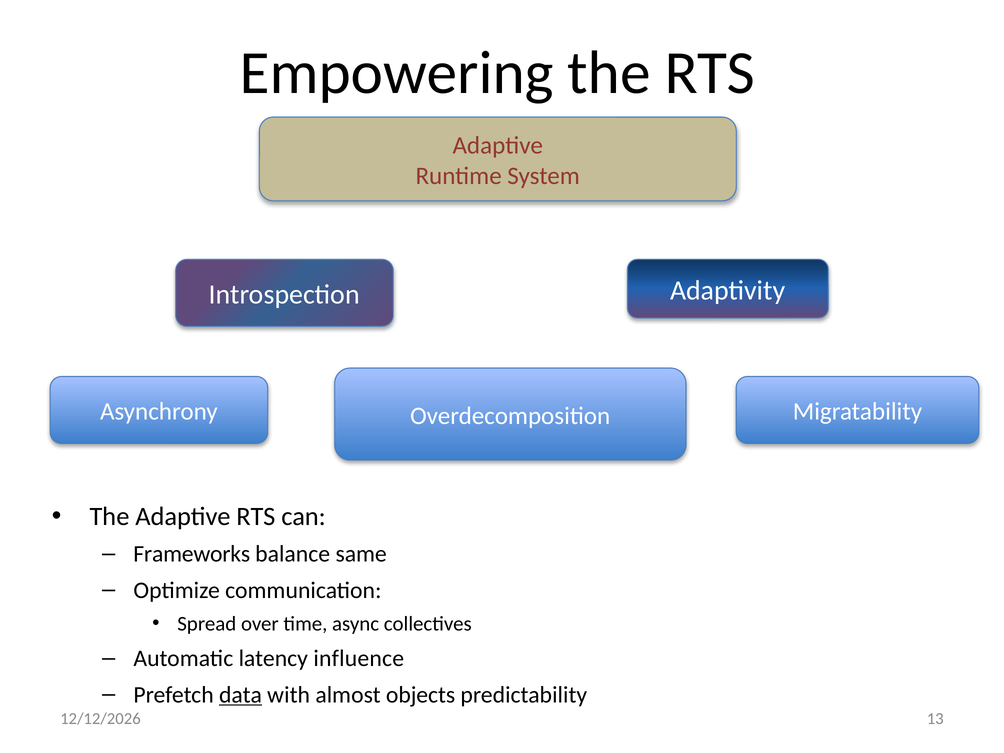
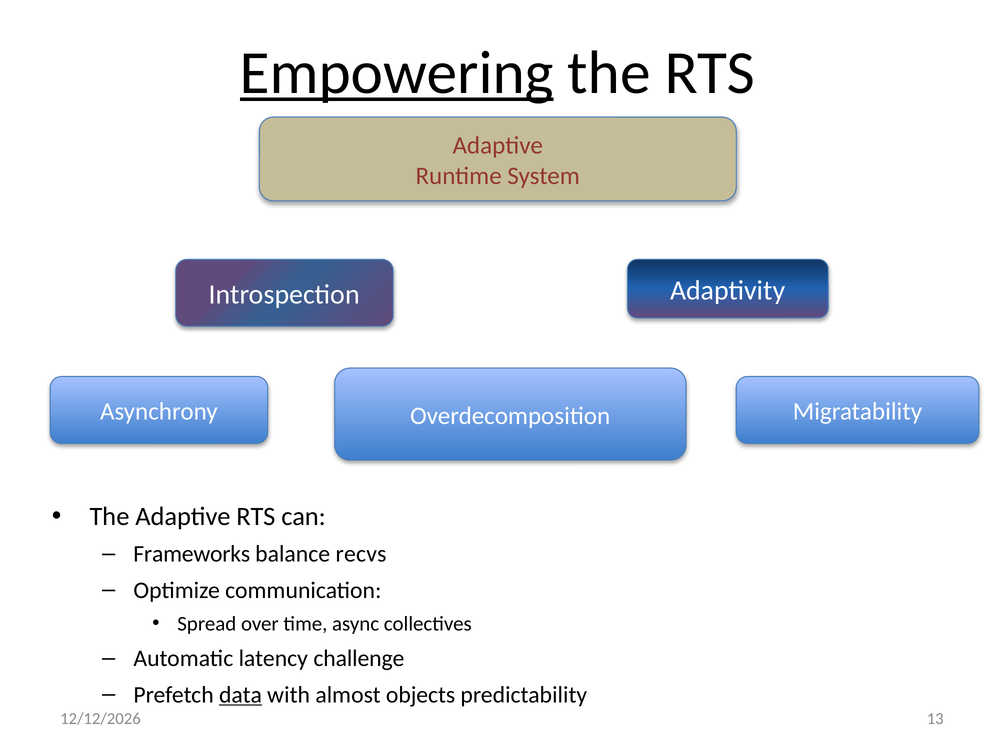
Empowering underline: none -> present (397, 73)
same: same -> recvs (361, 554)
influence: influence -> challenge (359, 658)
